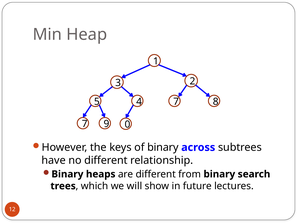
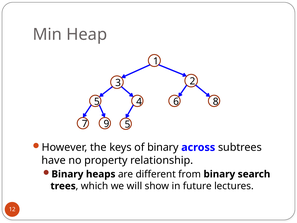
4 7: 7 -> 6 (176, 101)
9 0: 0 -> 5 (127, 124)
no different: different -> property (106, 160)
